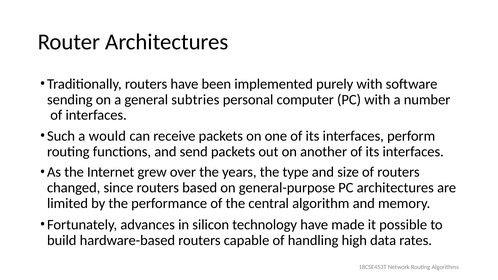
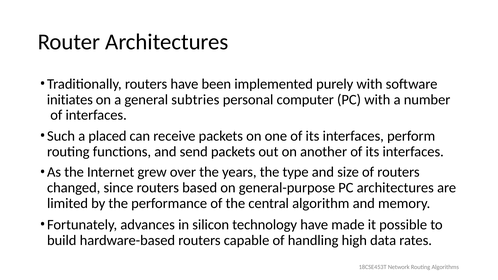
sending: sending -> initiates (70, 100)
would: would -> placed (107, 136)
